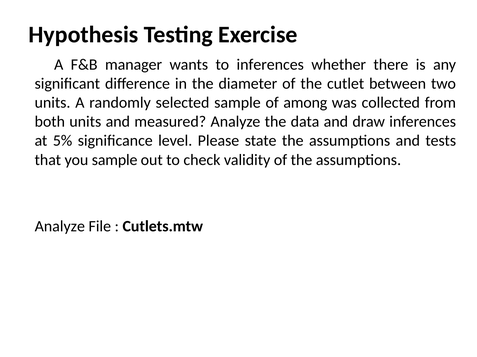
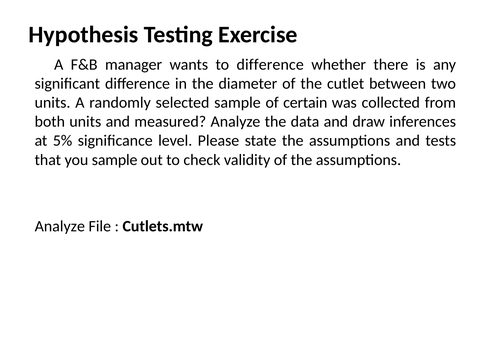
to inferences: inferences -> difference (270, 65)
among: among -> certain (305, 103)
